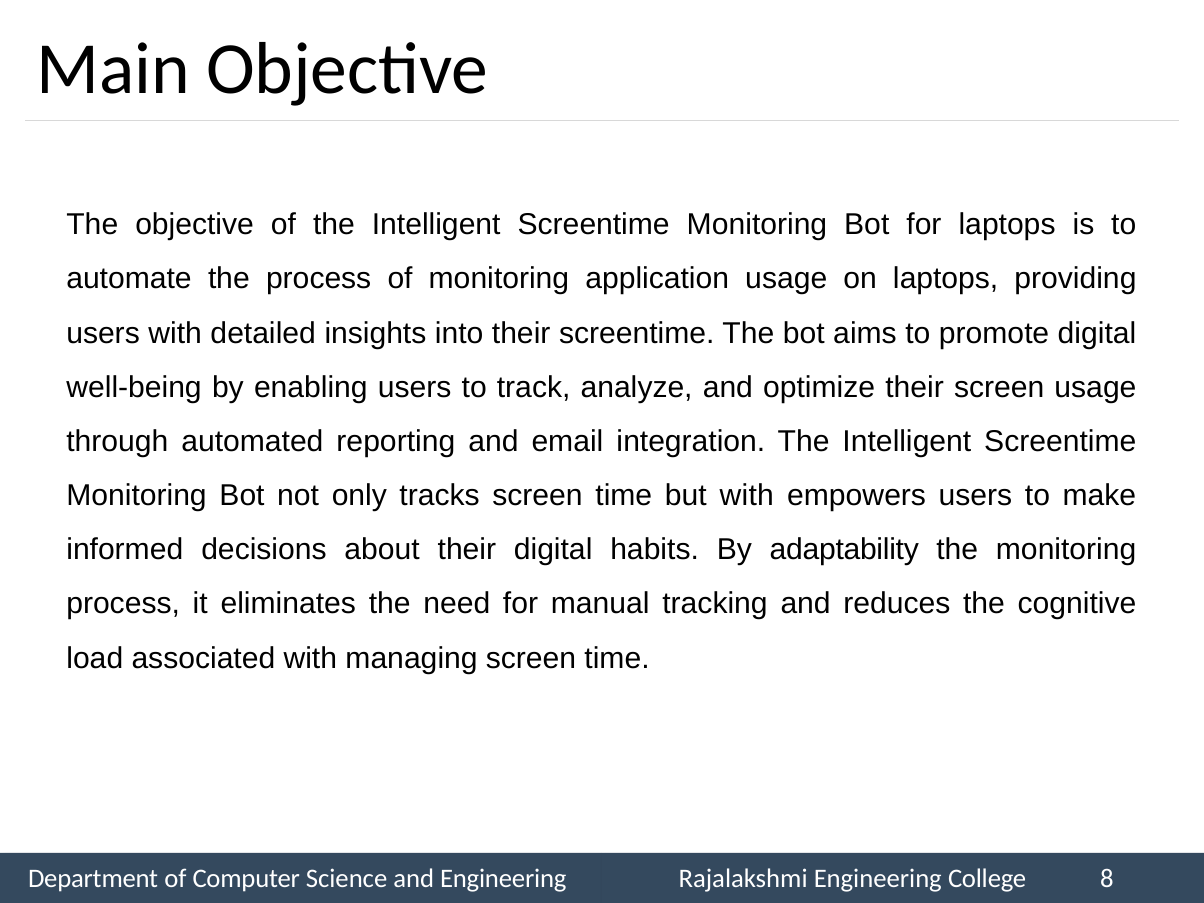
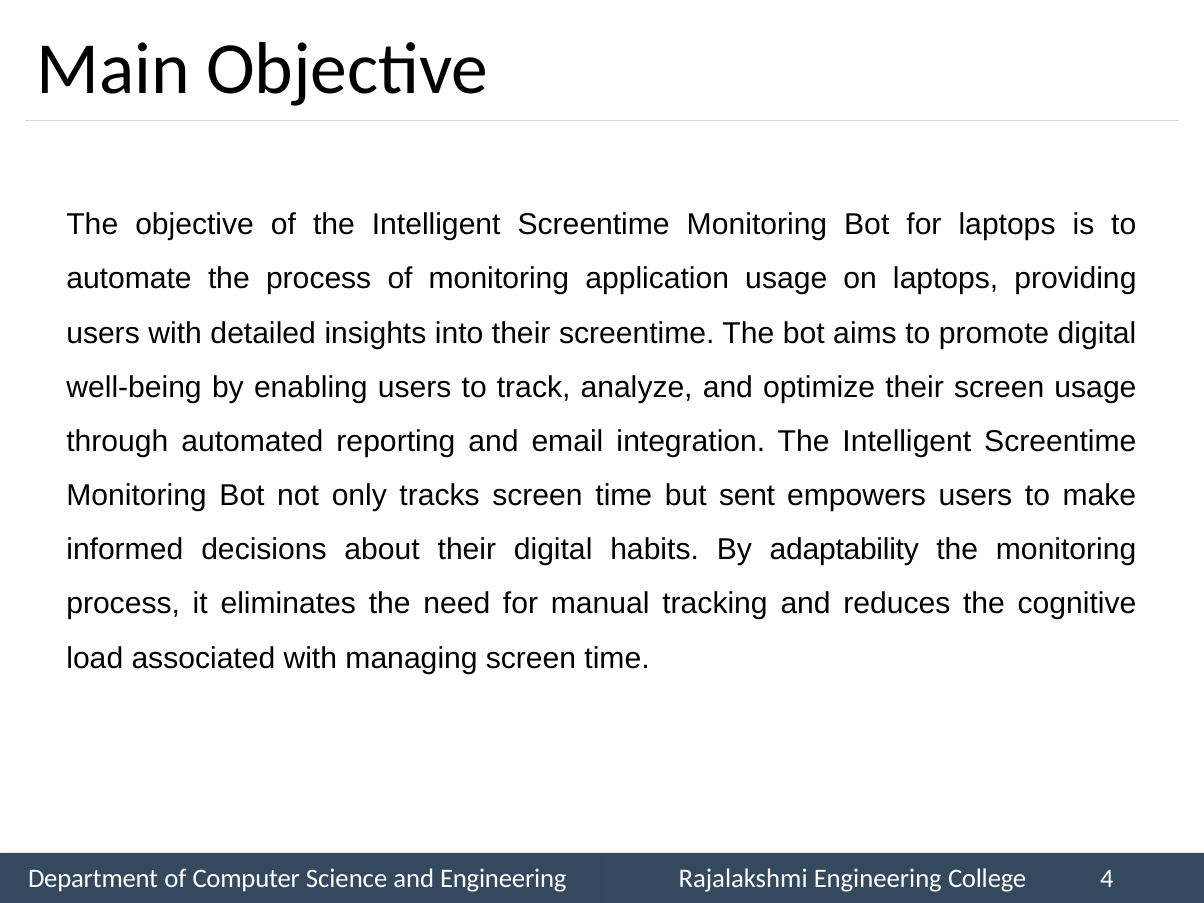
but with: with -> sent (747, 496)
8: 8 -> 4 (1107, 878)
